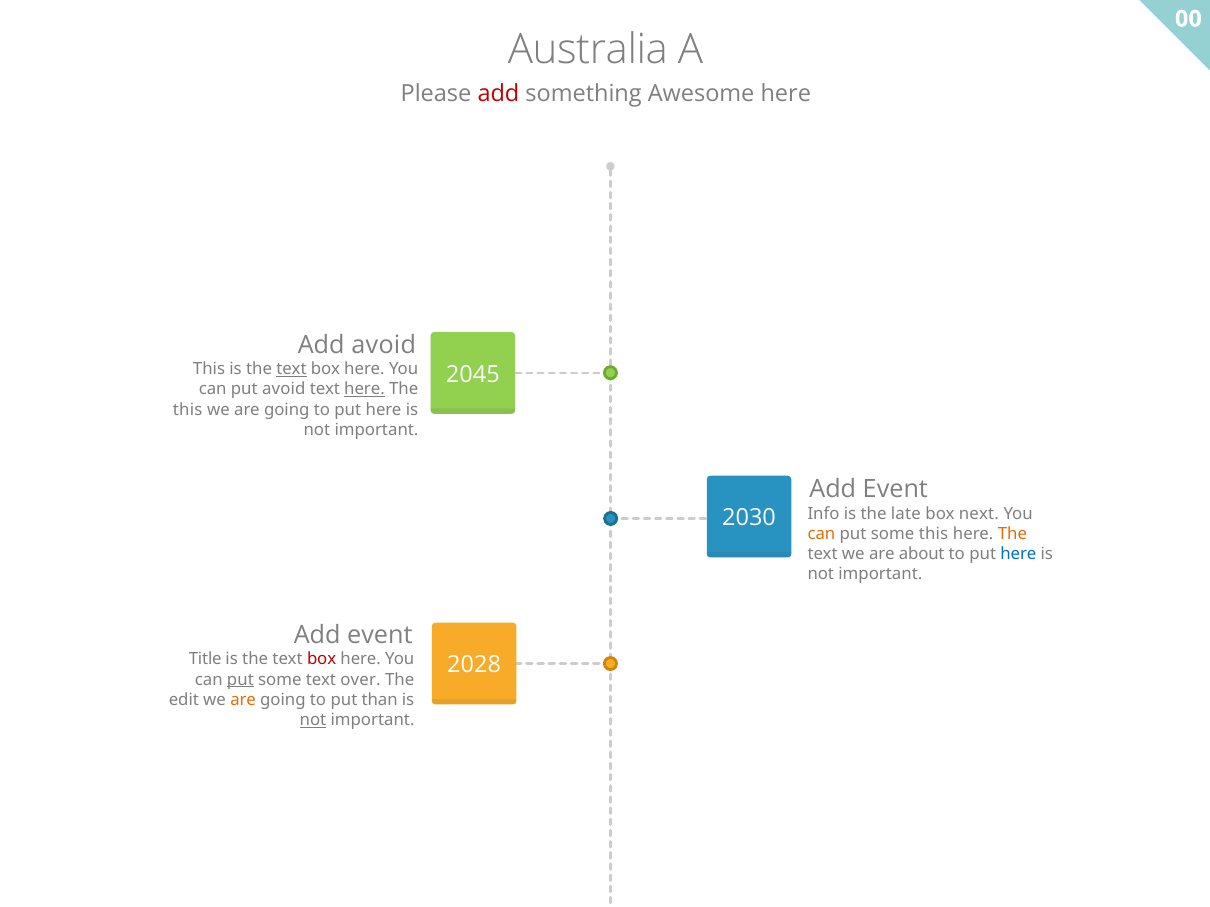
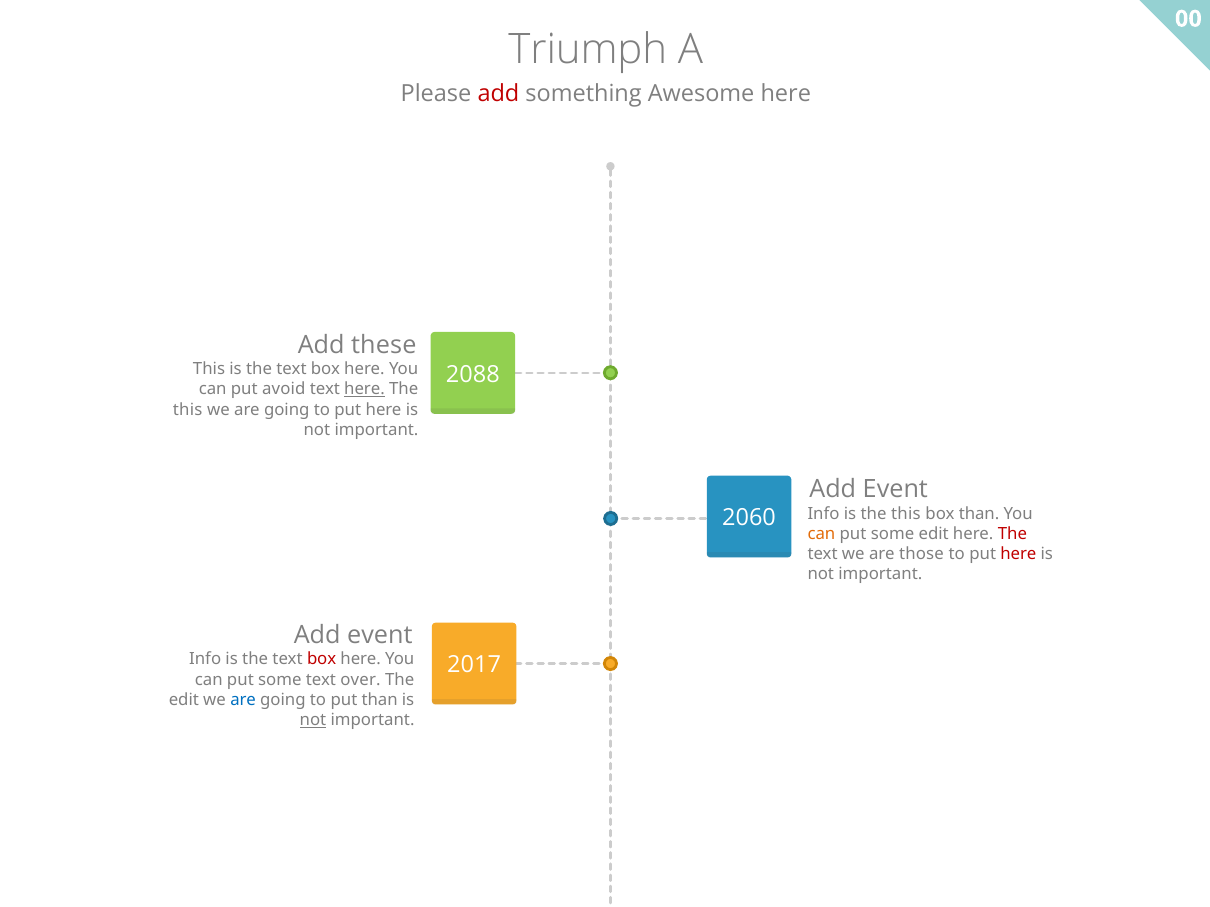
Australia: Australia -> Triumph (588, 50)
Add avoid: avoid -> these (384, 345)
text underline: present -> none (291, 369)
2045: 2045 -> 2088 (473, 375)
is the late: late -> this (906, 514)
box next: next -> than (979, 514)
2030: 2030 -> 2060 (749, 518)
some this: this -> edit (934, 534)
The colour: orange -> red (1012, 534)
about: about -> those (922, 554)
here colour: blue -> red (1018, 554)
Title: Title -> Info (205, 660)
2028: 2028 -> 2017 (474, 666)
put underline: present -> none (240, 680)
are colour: orange -> blue (243, 700)
